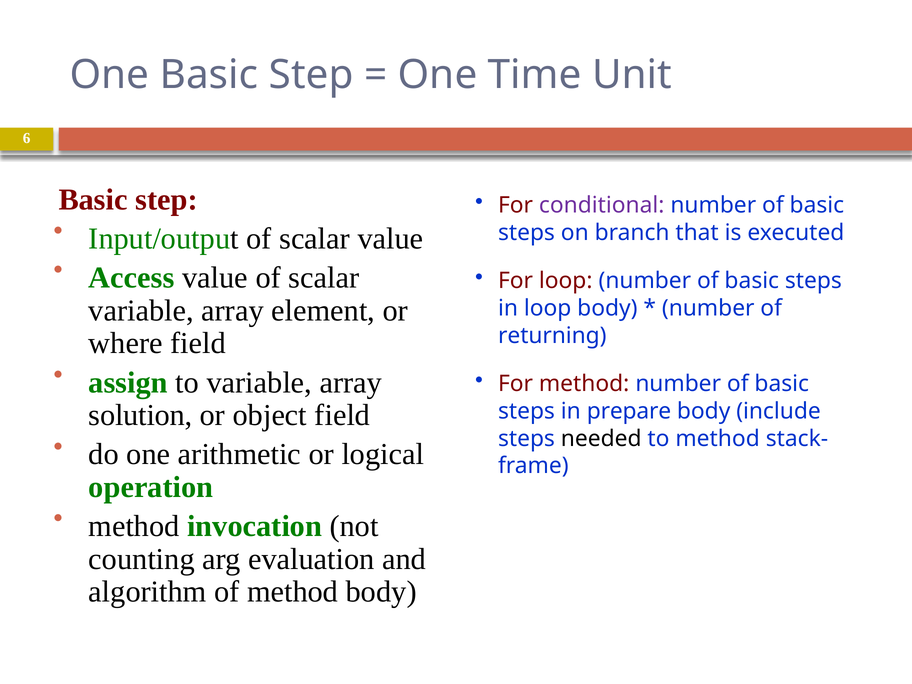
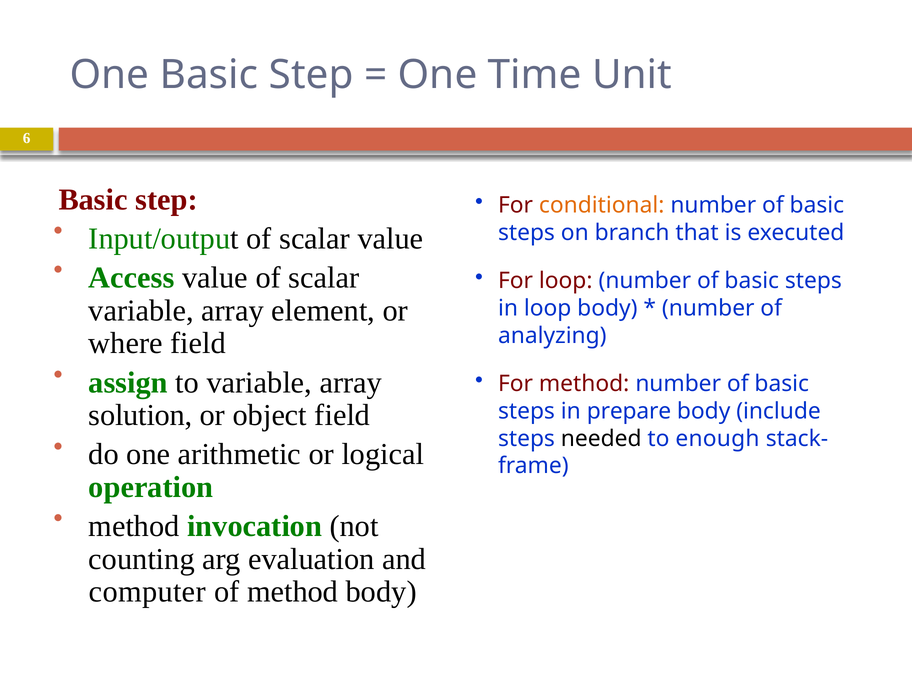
conditional colour: purple -> orange (602, 205)
returning: returning -> analyzing (552, 336)
to method: method -> enough (717, 439)
algorithm: algorithm -> computer (147, 592)
